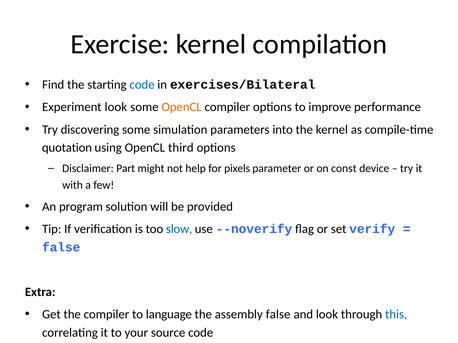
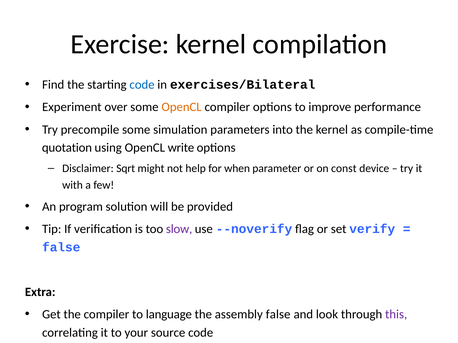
Experiment look: look -> over (116, 107)
discovering: discovering -> precompile (90, 130)
third: third -> write (181, 148)
Part: Part -> Sqrt (126, 169)
pixels: pixels -> when (237, 169)
slow colour: blue -> purple (179, 229)
this colour: blue -> purple (396, 315)
